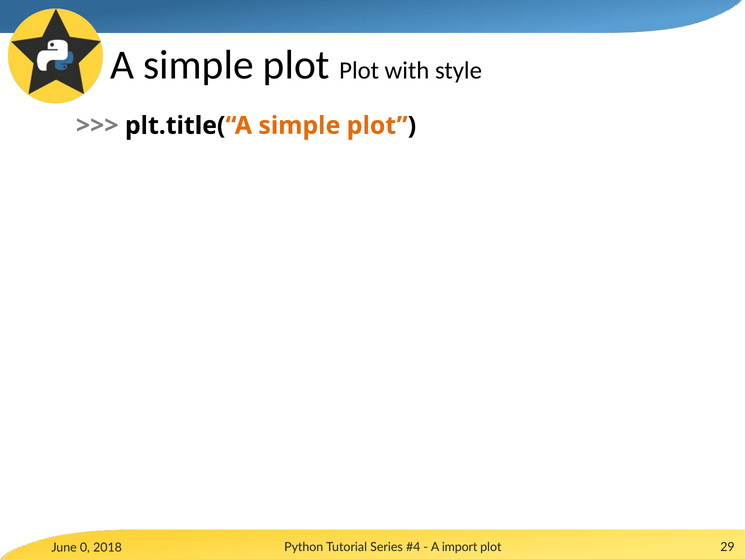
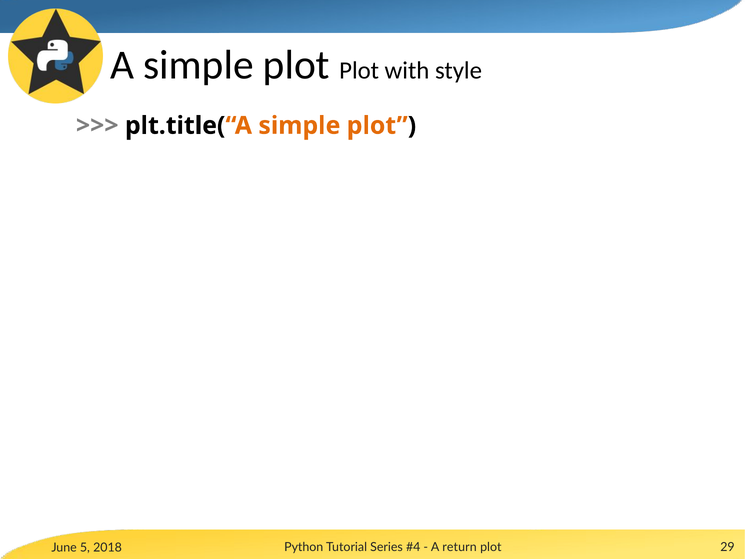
0: 0 -> 5 (85, 547)
import: import -> return (460, 547)
